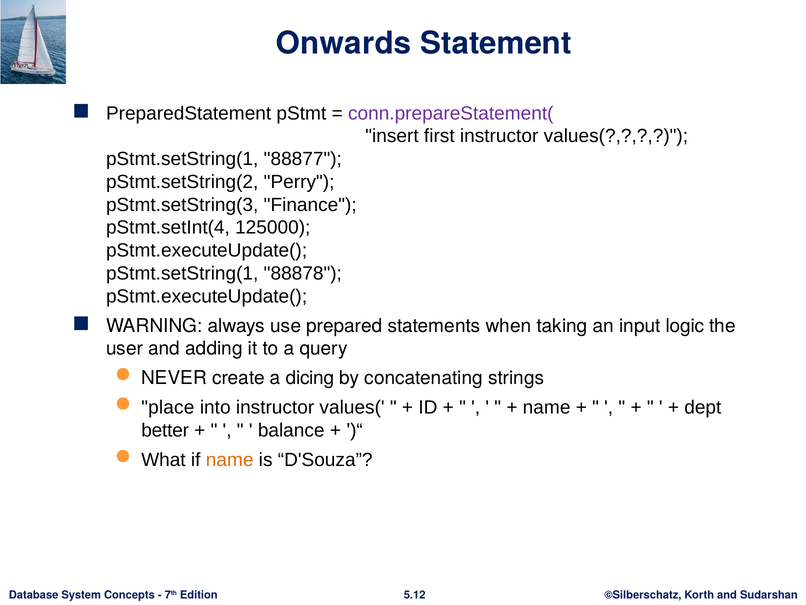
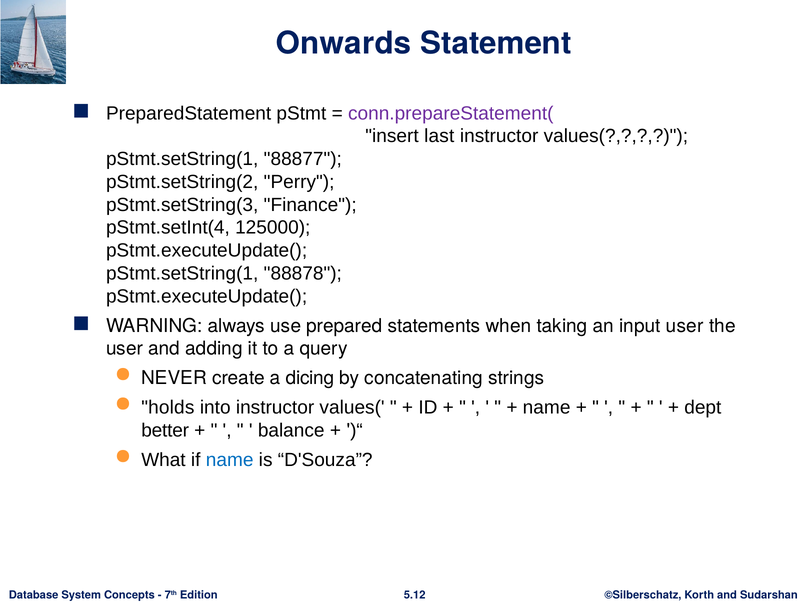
first: first -> last (439, 136)
input logic: logic -> user (685, 325)
place: place -> holds (168, 407)
name colour: orange -> blue (230, 460)
